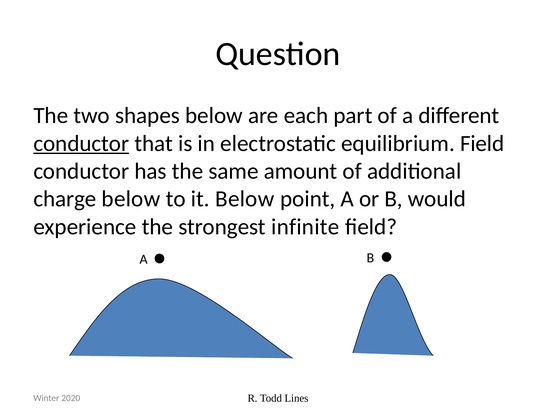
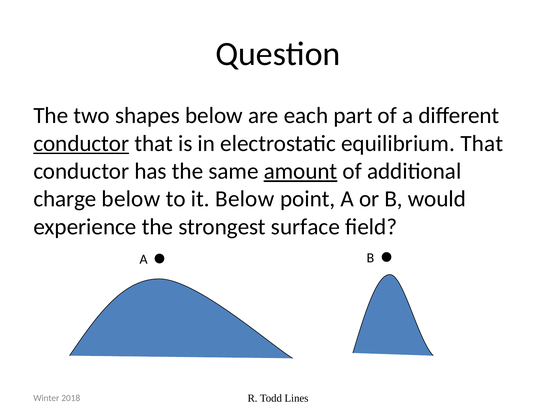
equilibrium Field: Field -> That (482, 143)
amount underline: none -> present (301, 171)
infinite: infinite -> surface (305, 227)
2020: 2020 -> 2018 (71, 398)
